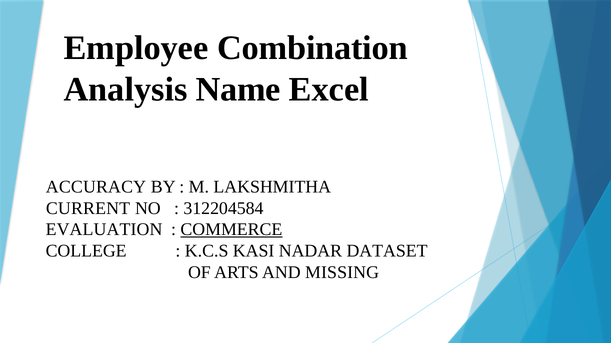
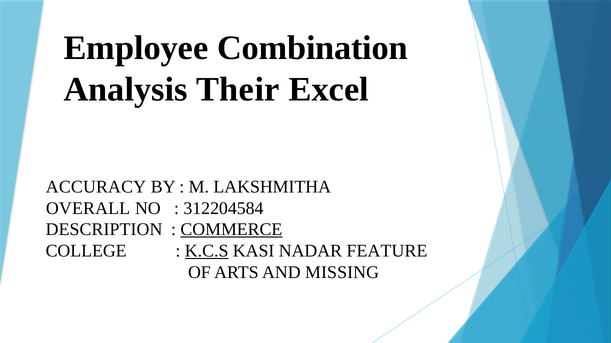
Name: Name -> Their (238, 90)
CURRENT: CURRENT -> OVERALL (88, 209)
EVALUATION: EVALUATION -> DESCRIPTION (104, 230)
K.C.S underline: none -> present (207, 251)
DATASET: DATASET -> FEATURE (387, 251)
